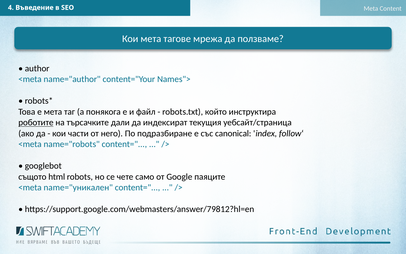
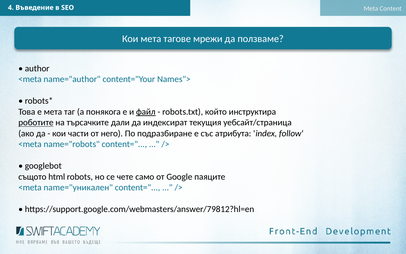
мрежа: мрежа -> мрежи (208, 39)
файл underline: none -> present (146, 112)
canonical: canonical -> атрибута (233, 133)
